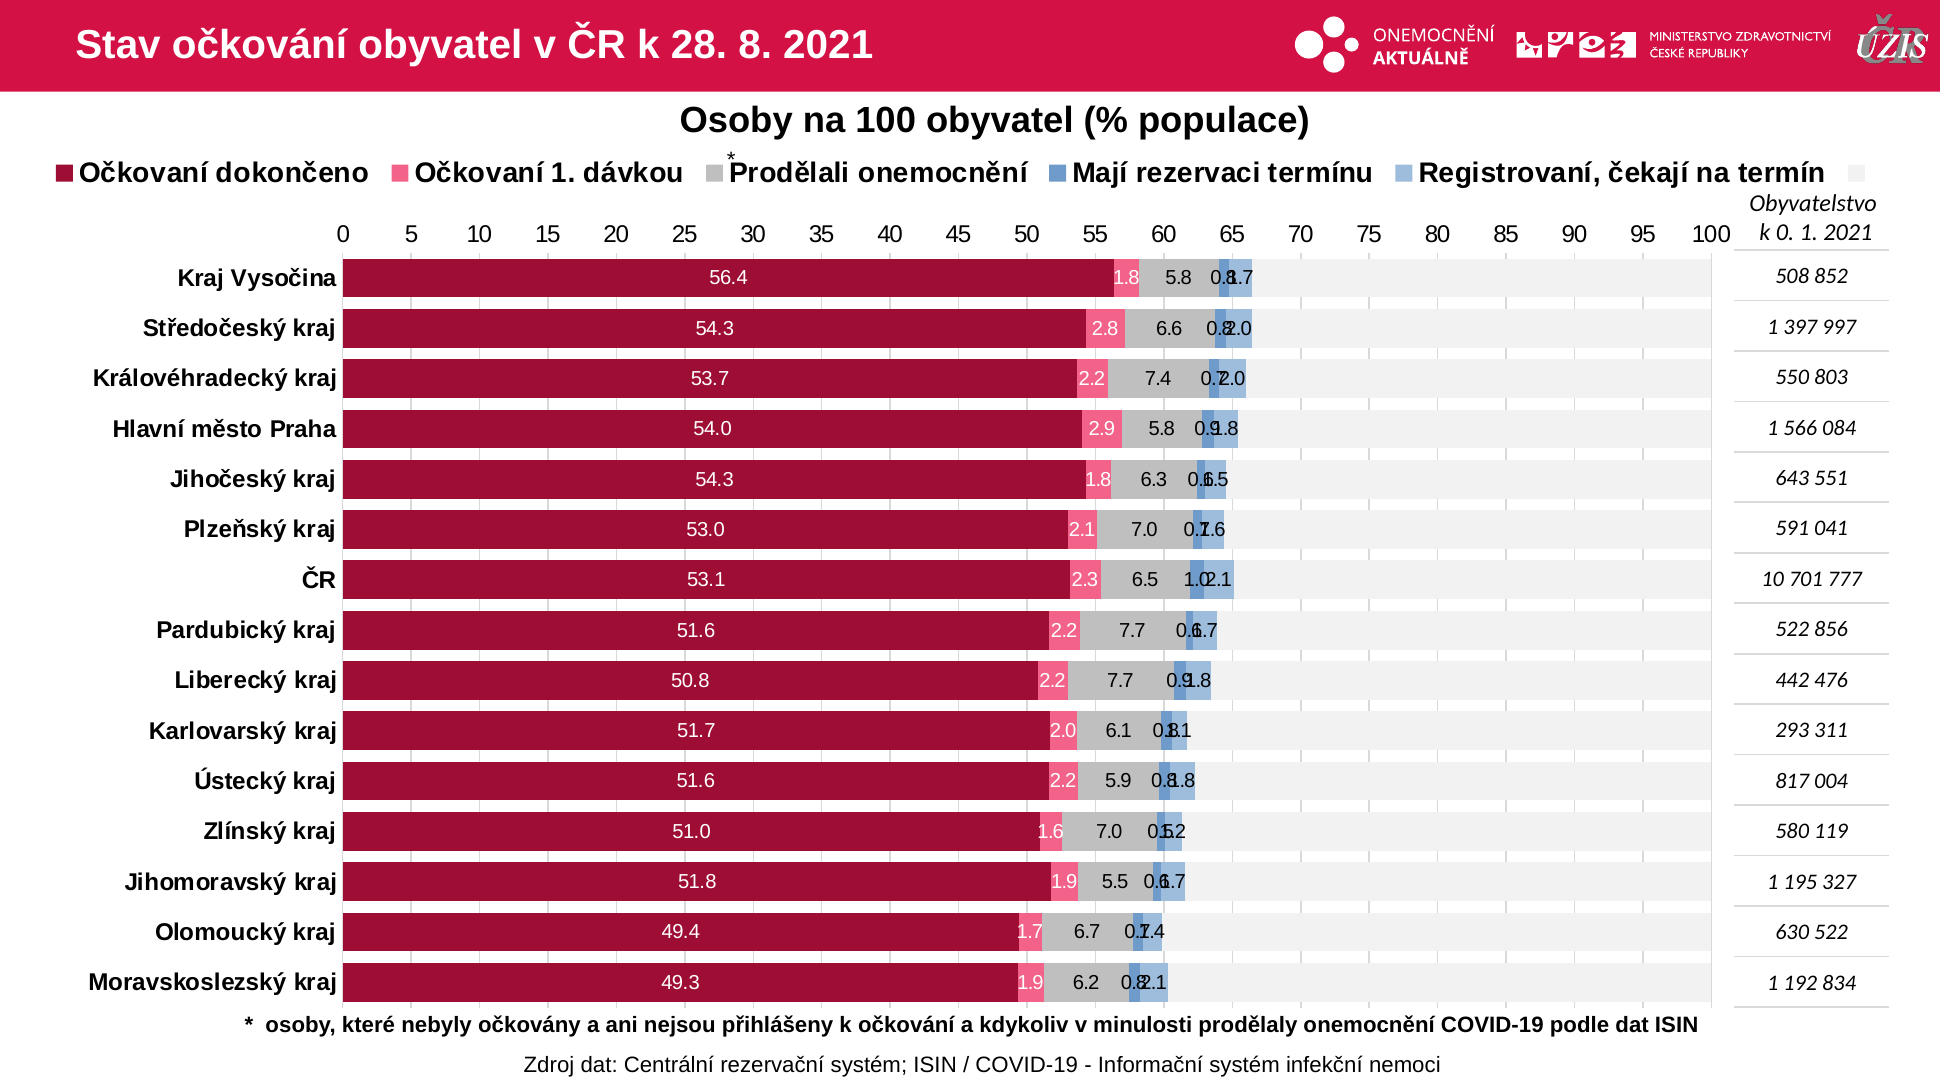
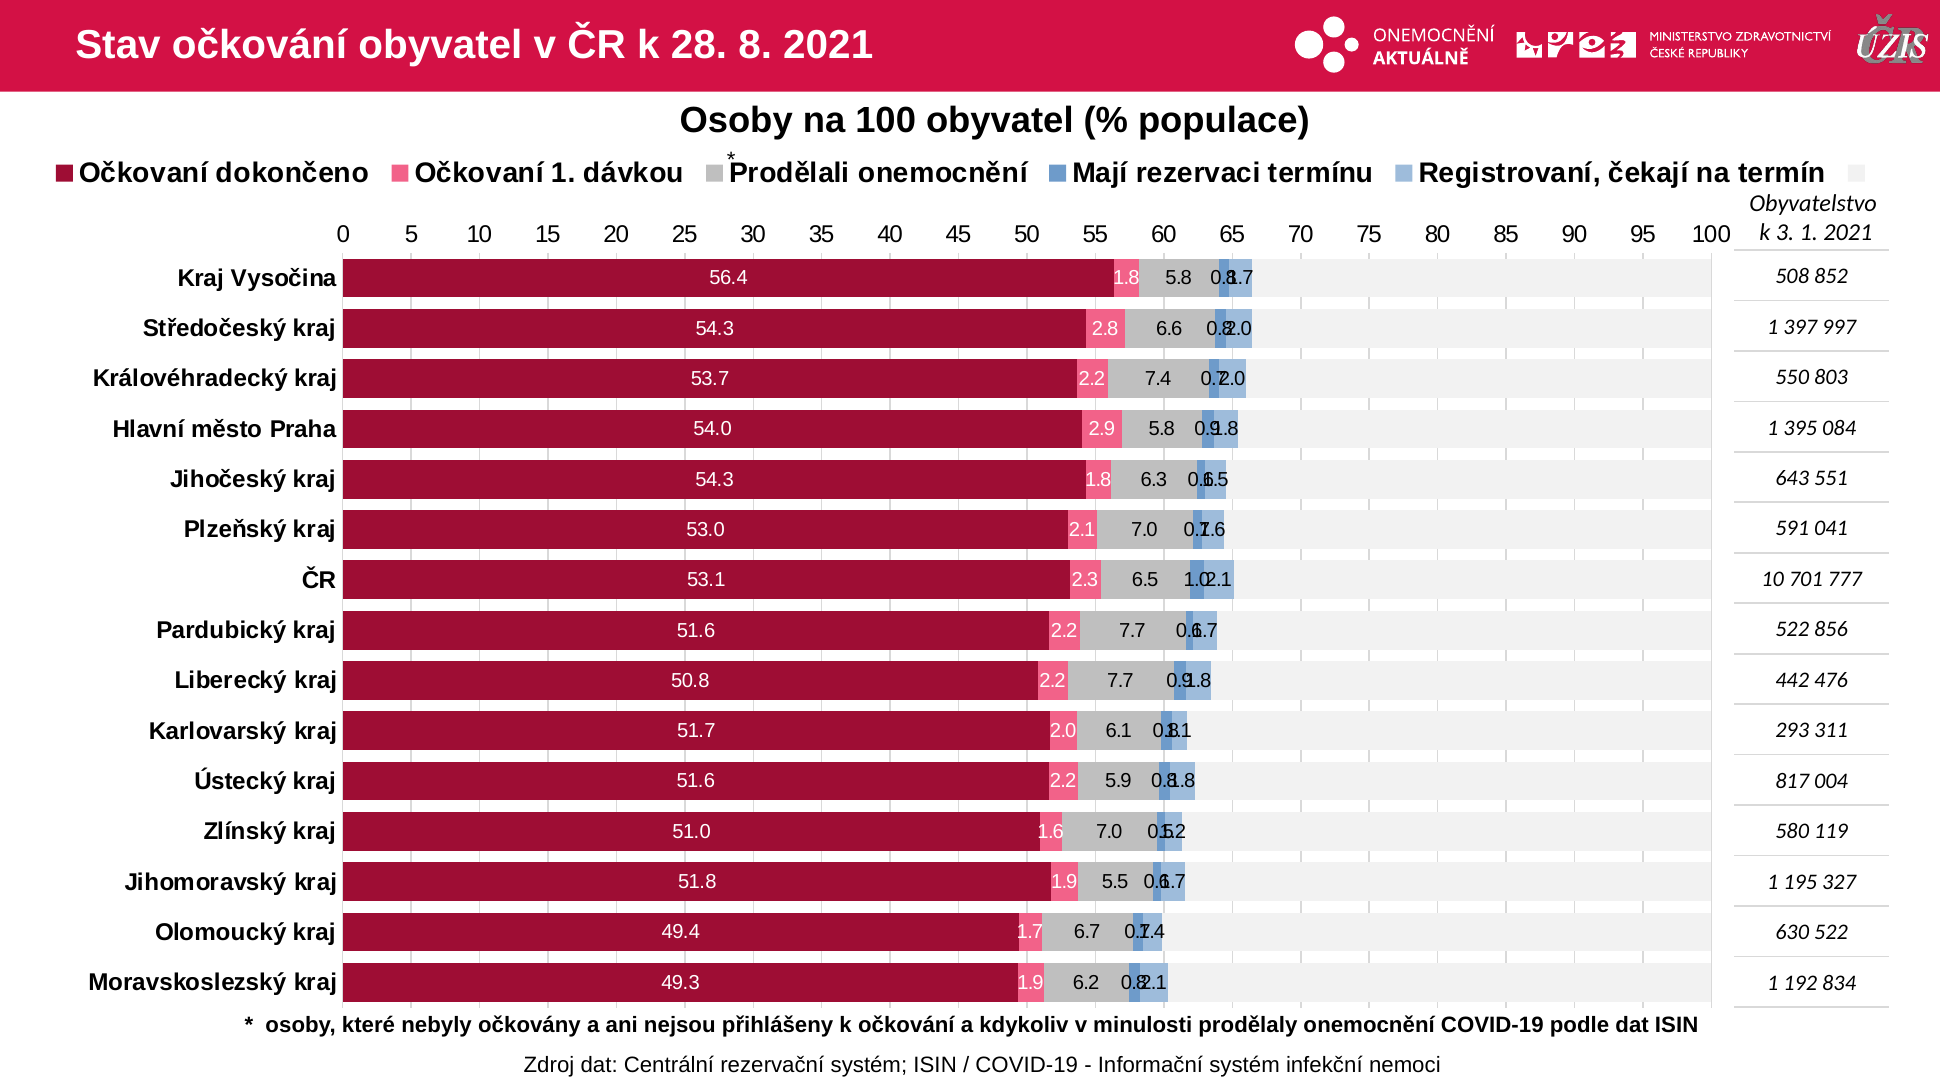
k 0: 0 -> 3 (1785, 233)
566: 566 -> 395 (1800, 428)
